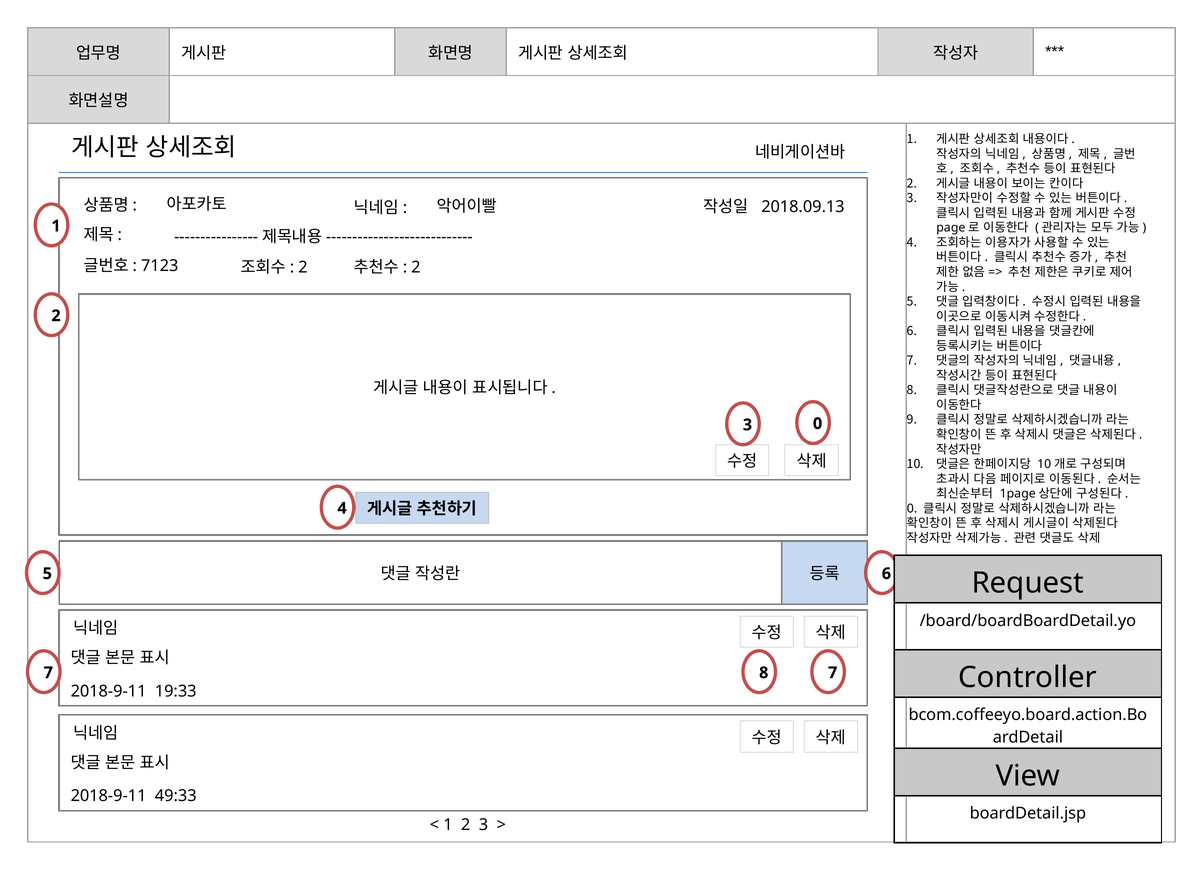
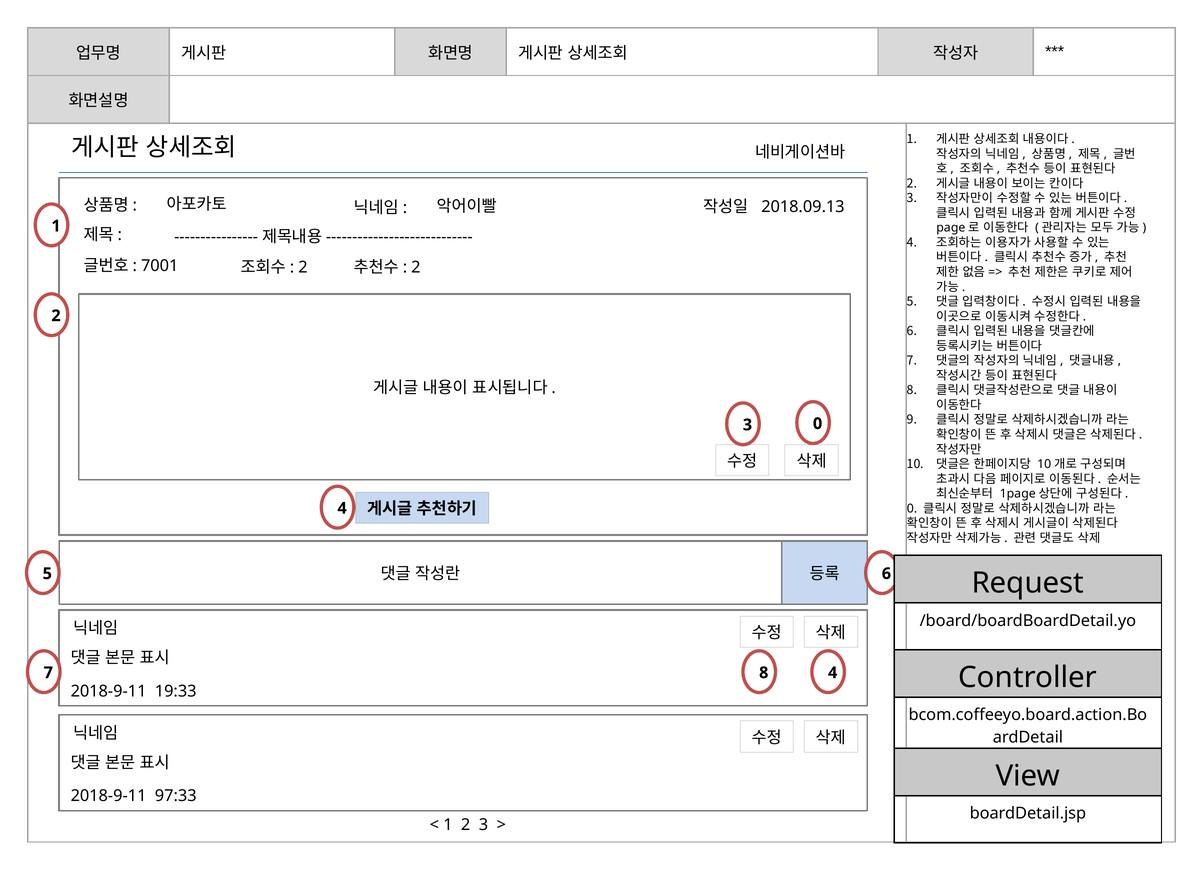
7123: 7123 -> 7001 (160, 266)
7 7: 7 -> 4 (833, 673)
49:33: 49:33 -> 97:33 (176, 796)
